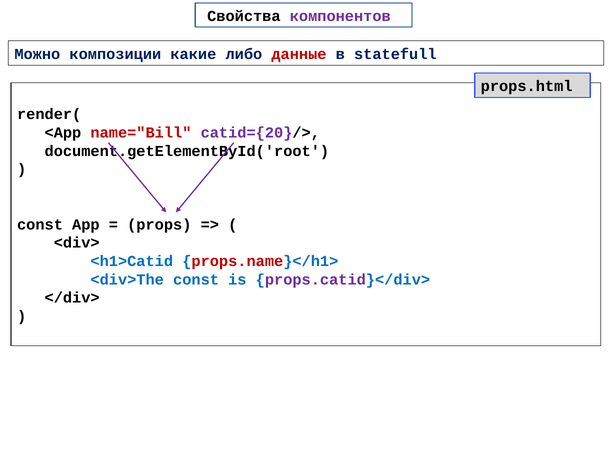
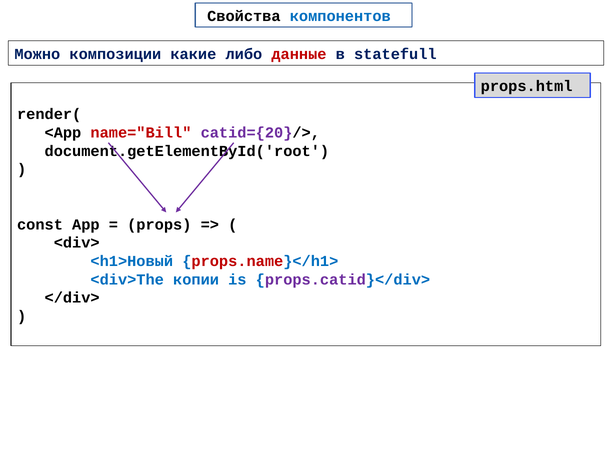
компонентов colour: purple -> blue (340, 16)
<h1>Catid: <h1>Catid -> <h1>Новый (132, 261)
<div>The const: const -> копии (196, 280)
